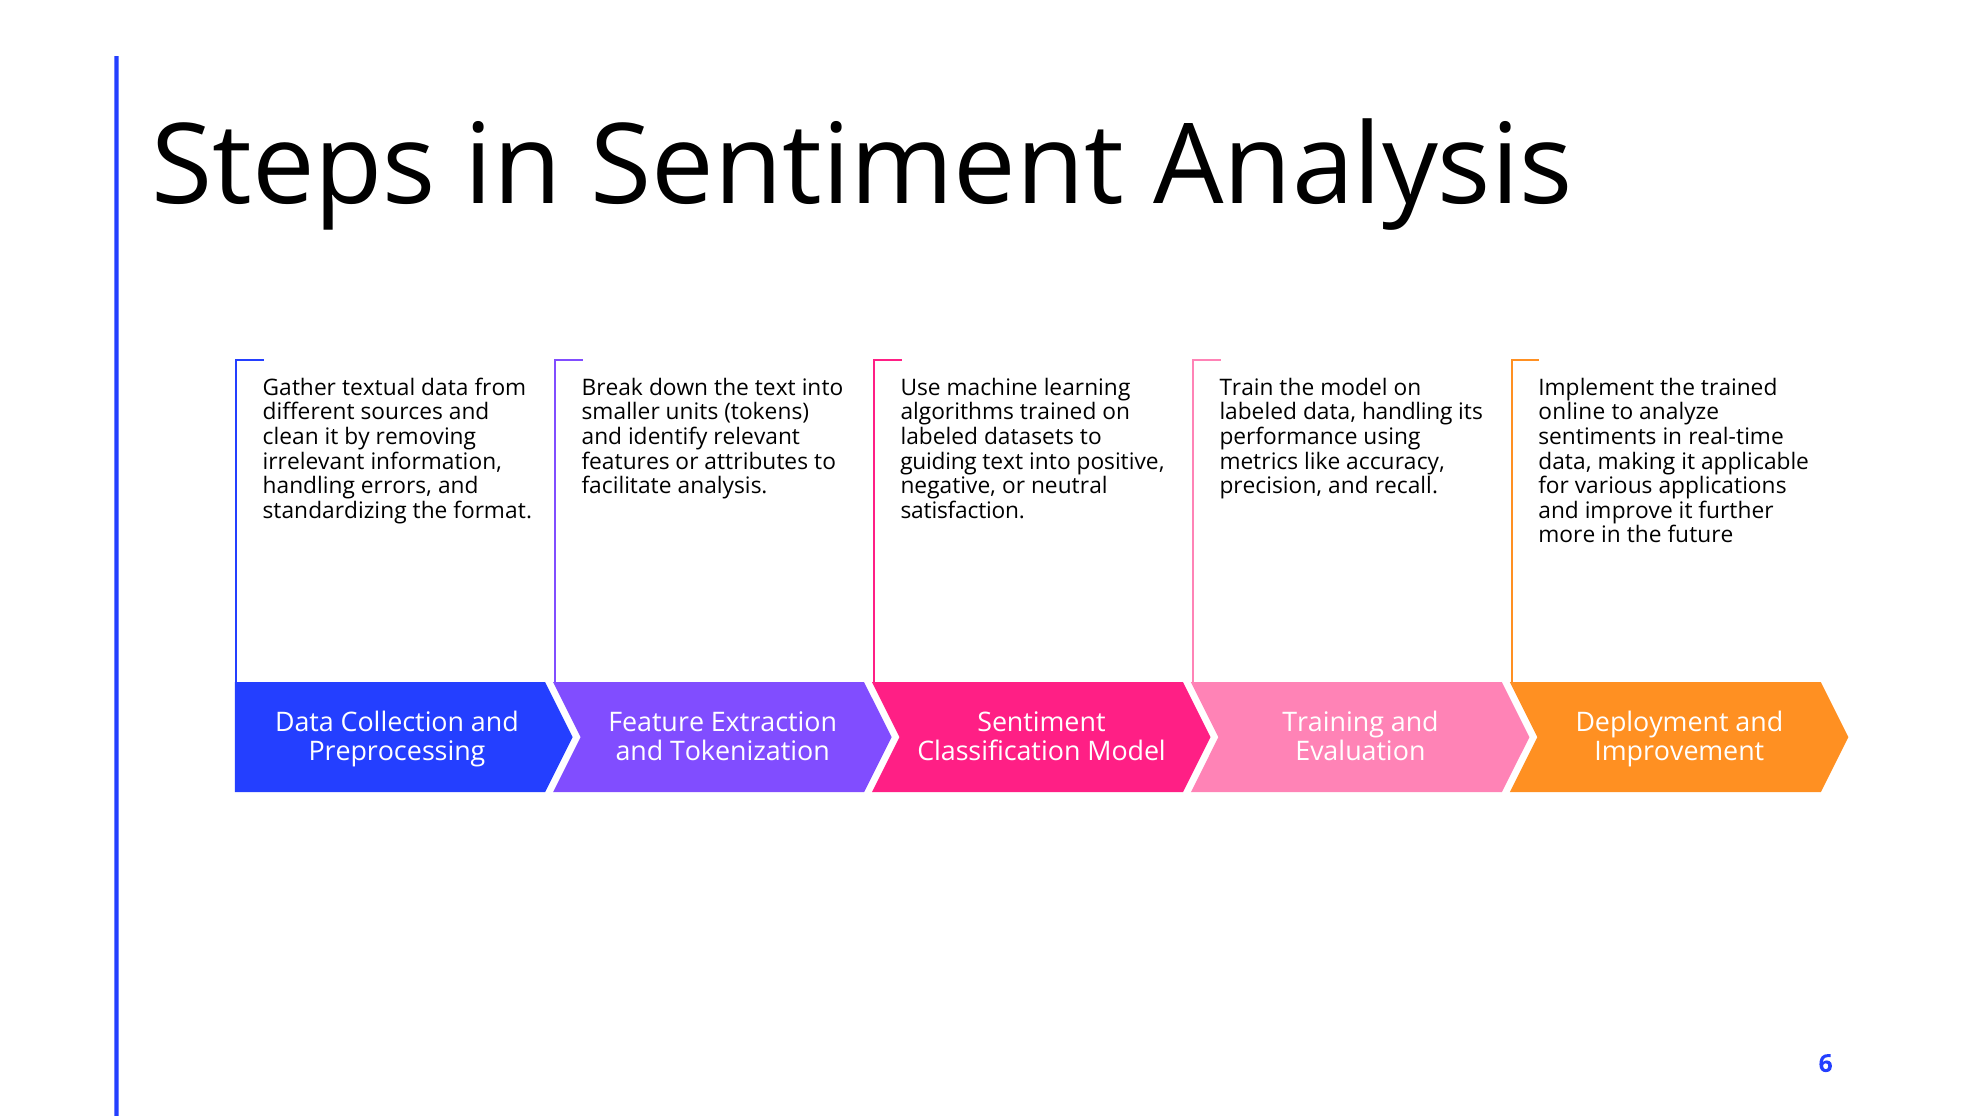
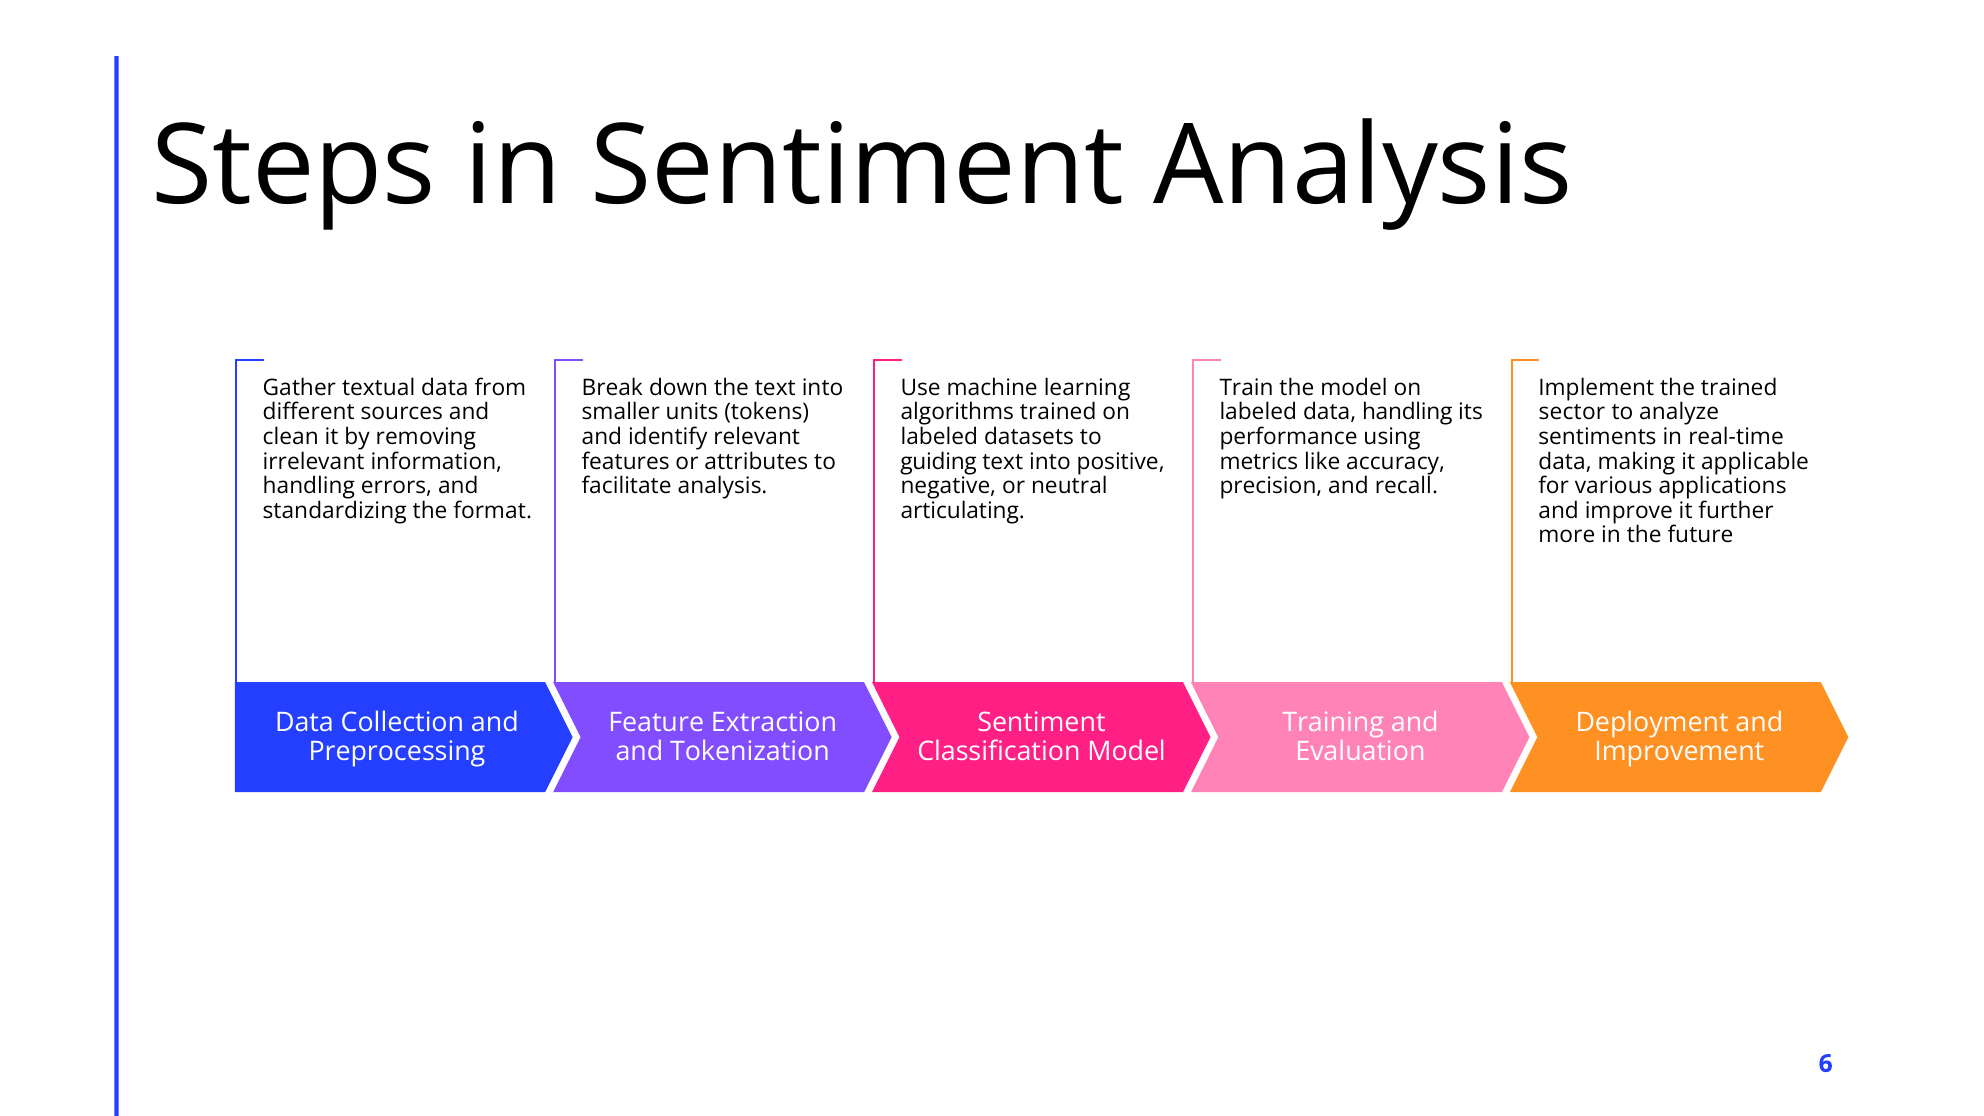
online: online -> sector (1572, 412)
satisfaction: satisfaction -> articulating (963, 511)
